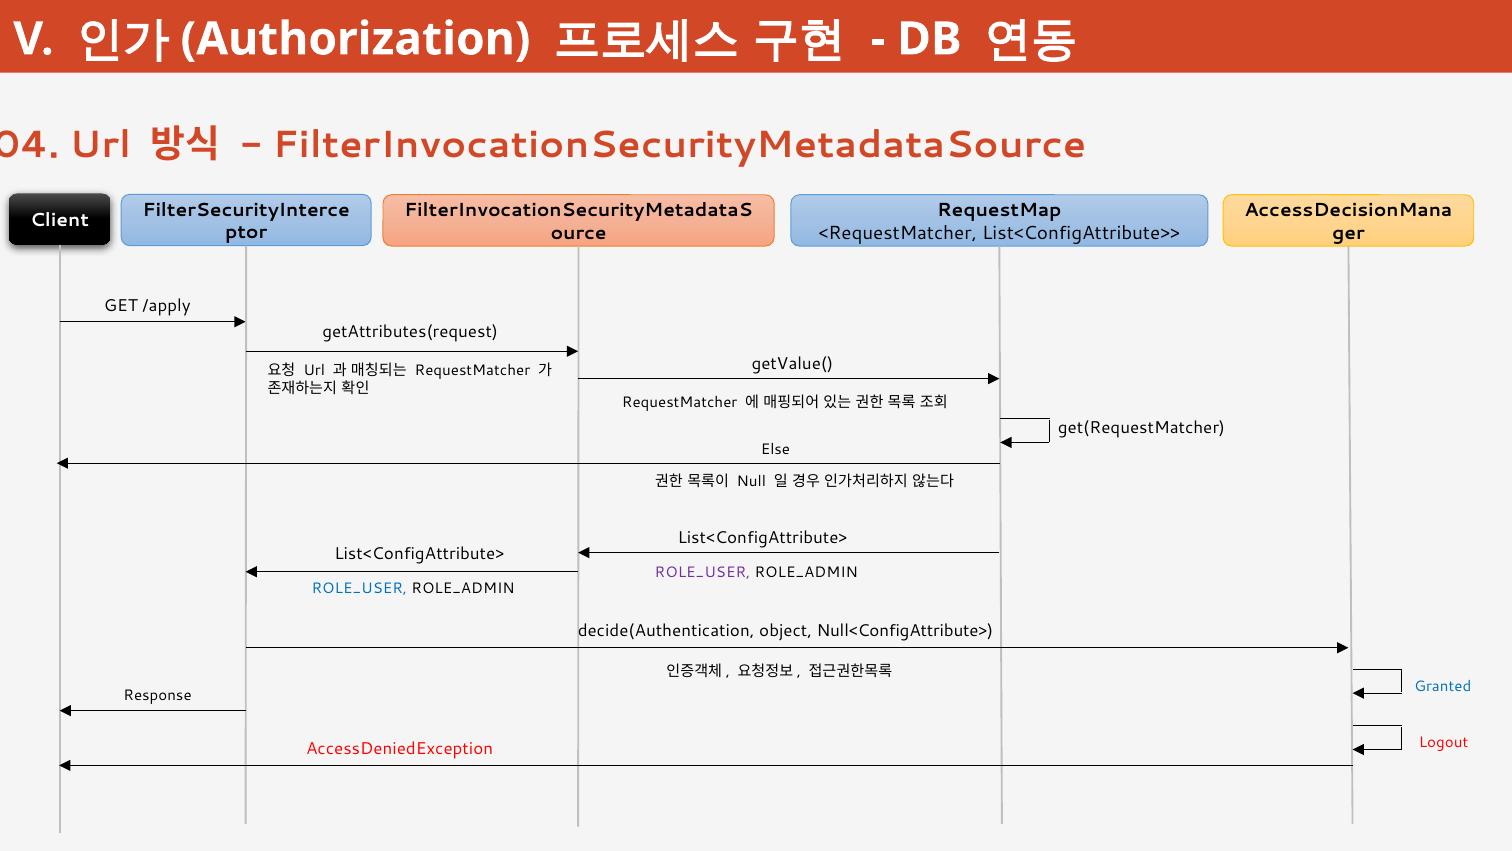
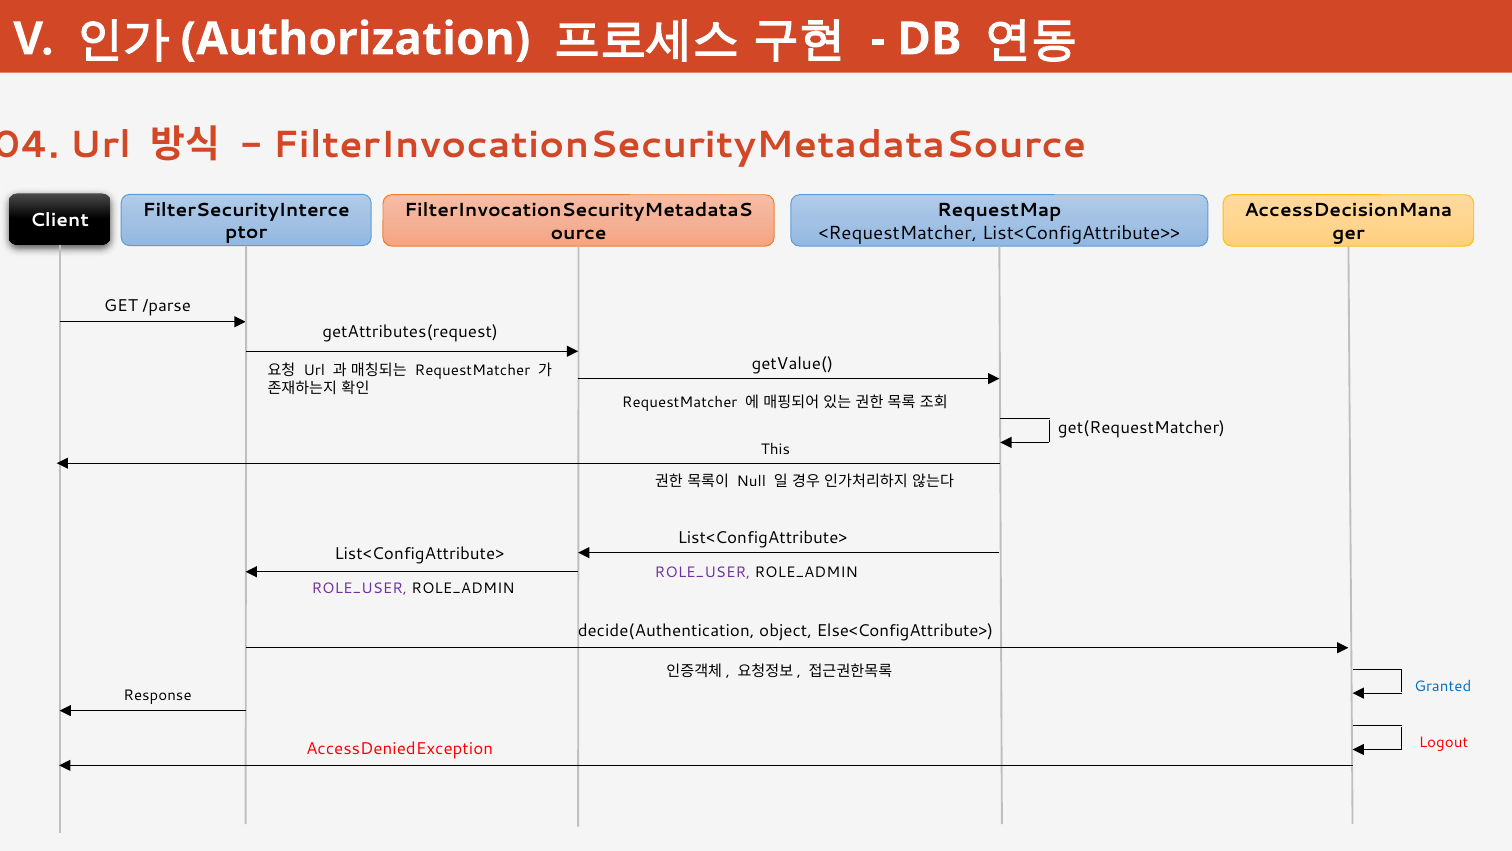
/apply: /apply -> /parse (167, 305)
Else: Else -> This (775, 449)
ROLE_USER colour: blue -> purple (359, 588)
Null<ConfigAttribute>: Null<ConfigAttribute> -> Else<ConfigAttribute> (905, 630)
